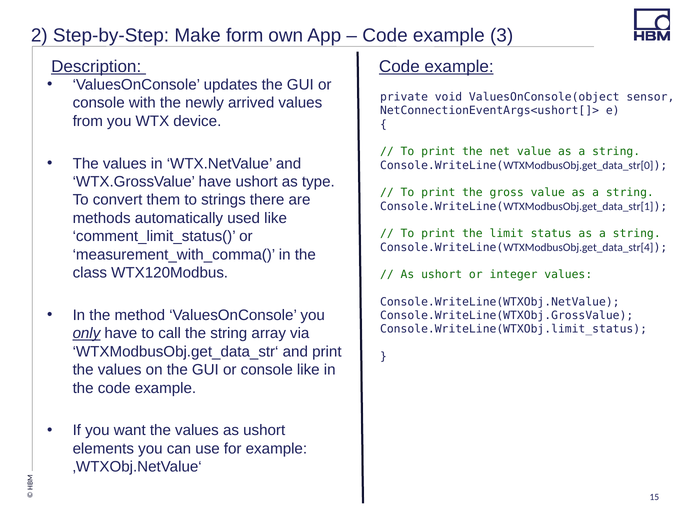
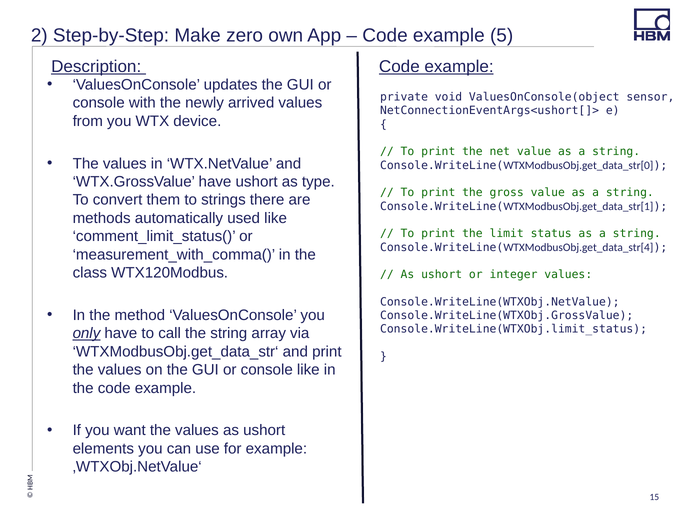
form: form -> zero (245, 36)
3: 3 -> 5 (502, 36)
